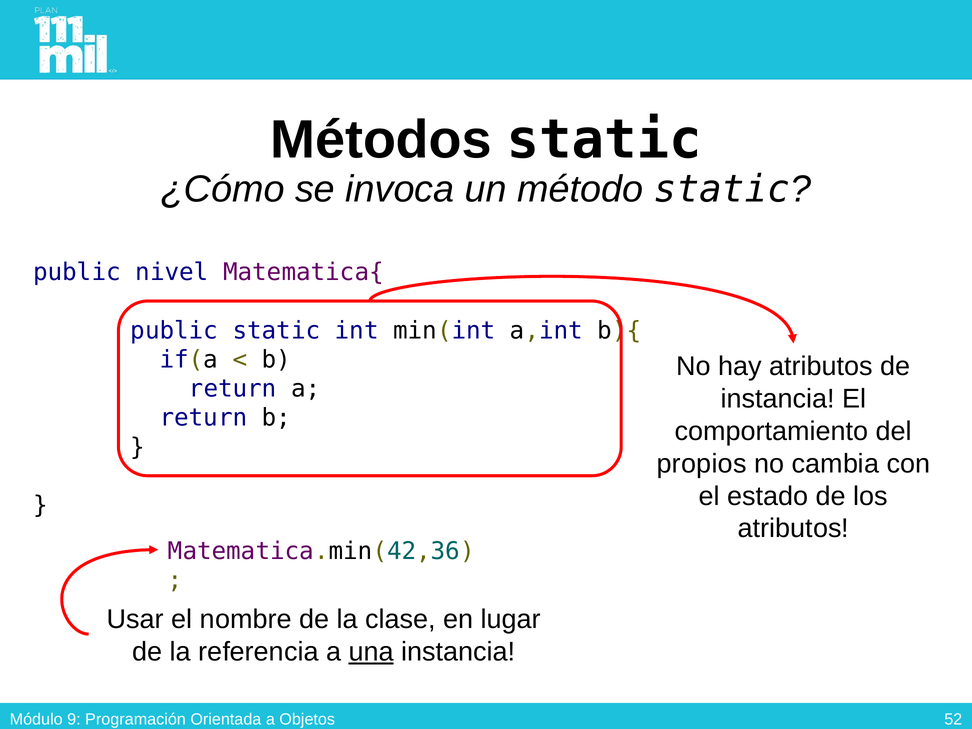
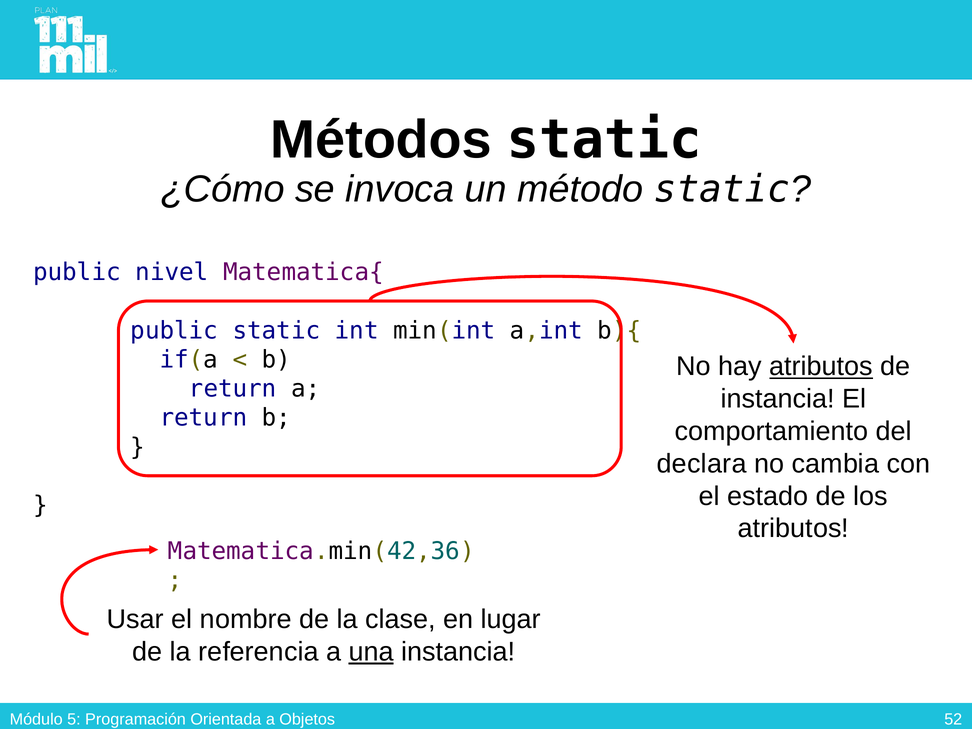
atributos underline: none -> present (821, 366)
propios: propios -> declara (702, 464)
9: 9 -> 5 (74, 719)
